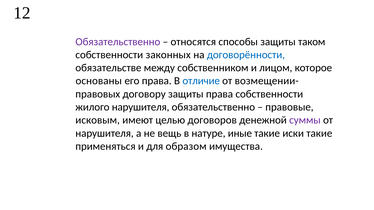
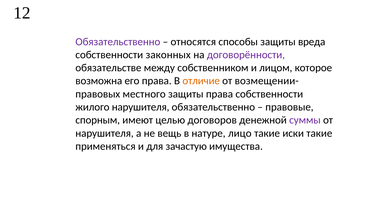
таком: таком -> вреда (312, 42)
договорённости colour: blue -> purple (246, 55)
основаны: основаны -> возможна (99, 81)
отличие colour: blue -> orange (201, 81)
договору: договору -> местного (144, 94)
исковым: исковым -> спорным (98, 120)
иные: иные -> лицо (240, 133)
образом: образом -> зачастую (186, 147)
